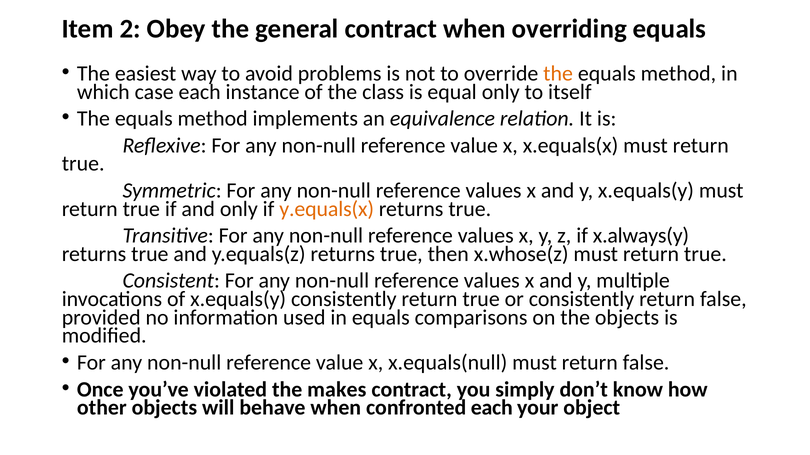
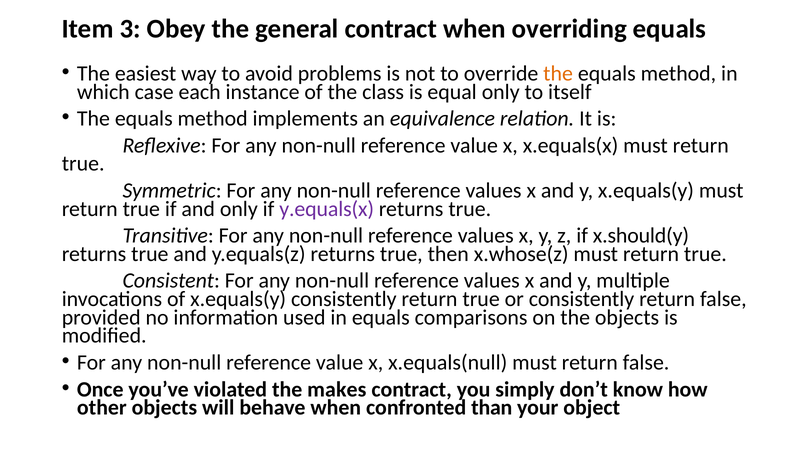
2: 2 -> 3 (130, 29)
y.equals(x colour: orange -> purple (327, 209)
x.always(y: x.always(y -> x.should(y (641, 236)
confronted each: each -> than (492, 408)
